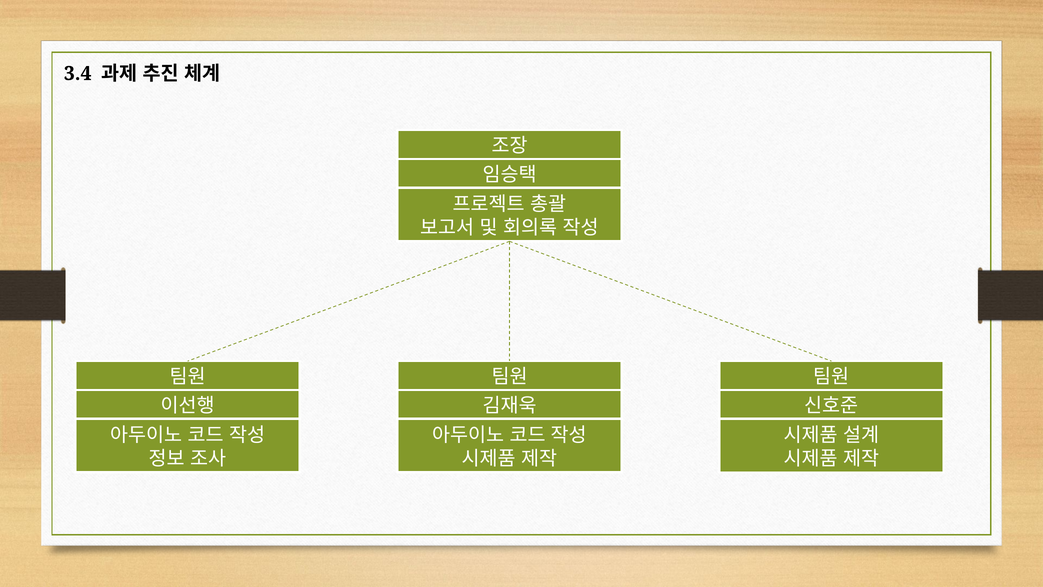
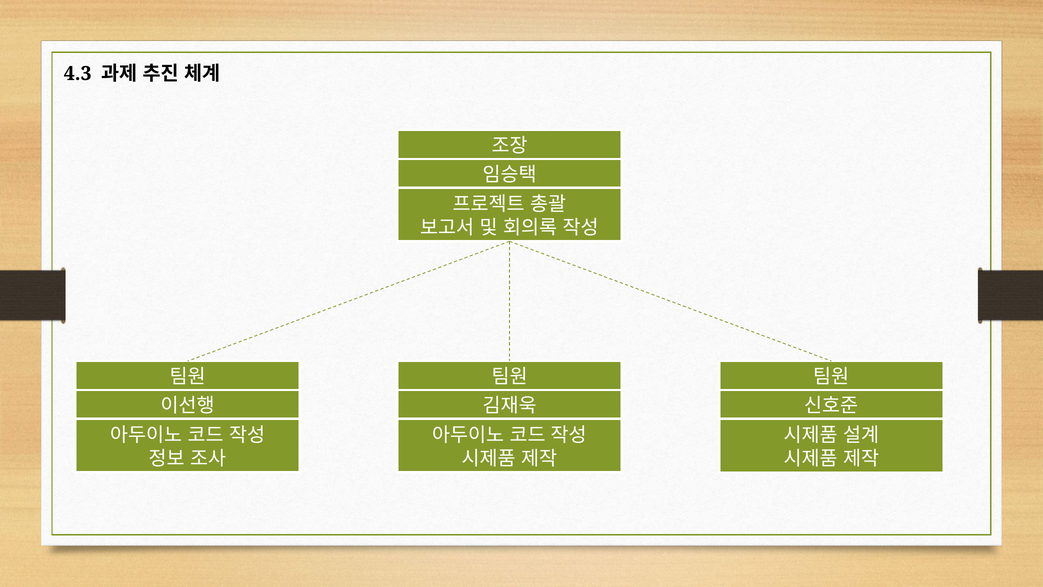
3.4: 3.4 -> 4.3 (78, 74)
